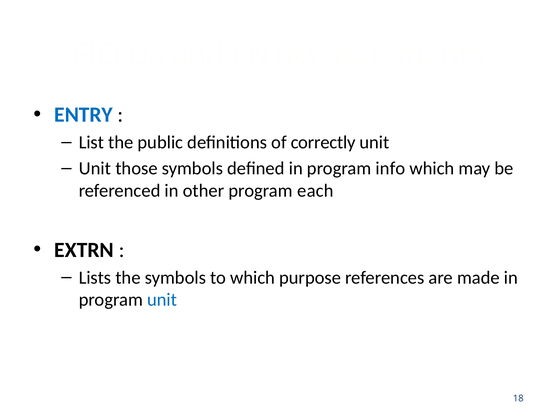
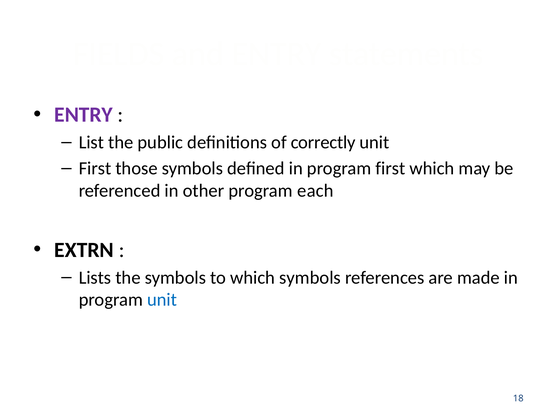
ENTRY colour: blue -> purple (84, 115)
Unit: Unit -> First (95, 168)
program info: info -> first (390, 168)
which purpose: purpose -> symbols (310, 277)
